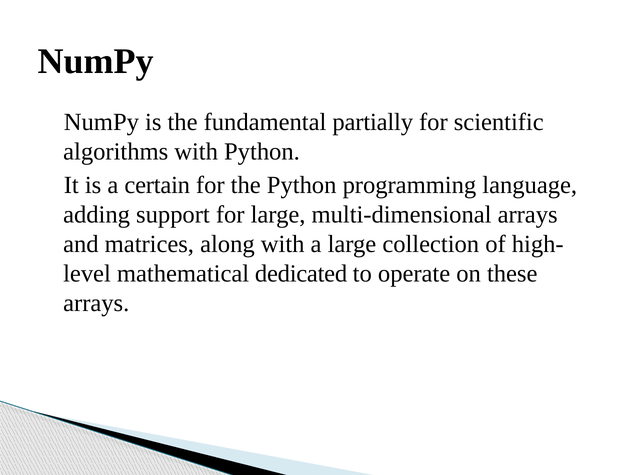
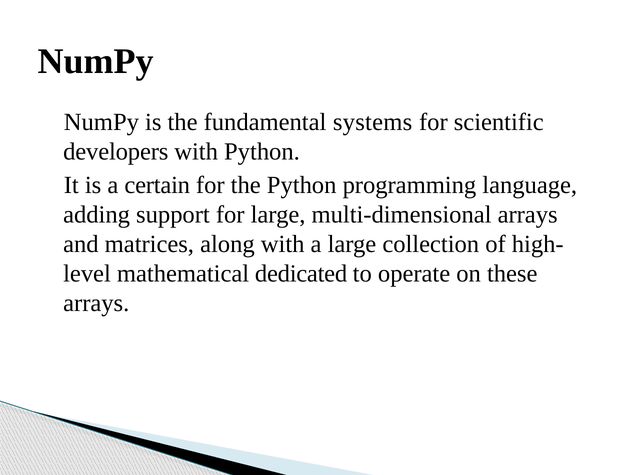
partially: partially -> systems (373, 122)
algorithms: algorithms -> developers (116, 152)
